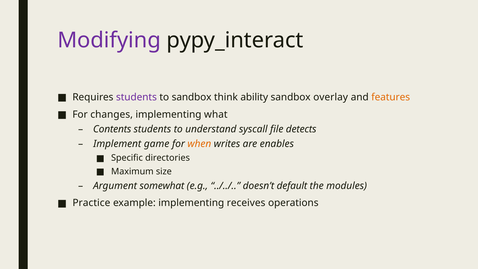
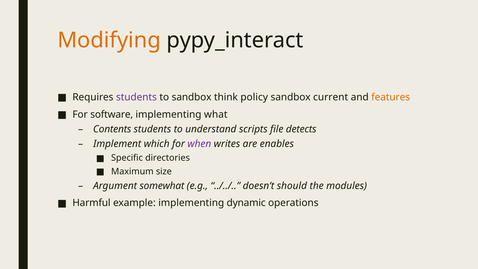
Modifying colour: purple -> orange (109, 40)
ability: ability -> policy (254, 97)
overlay: overlay -> current (331, 97)
changes: changes -> software (112, 114)
syscall: syscall -> scripts (253, 129)
game: game -> which (157, 144)
when colour: orange -> purple (199, 144)
default: default -> should (292, 186)
Practice: Practice -> Harmful (91, 203)
receives: receives -> dynamic (246, 203)
